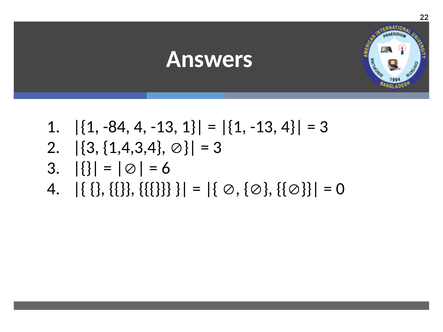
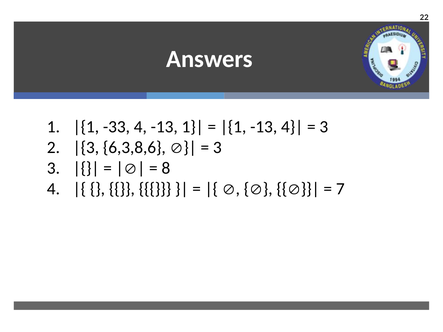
-84: -84 -> -33 (116, 127)
1,4,3,4: 1,4,3,4 -> 6,3,8,6 (134, 148)
6: 6 -> 8 (166, 168)
0: 0 -> 7 (340, 189)
